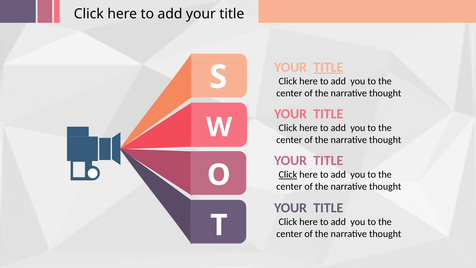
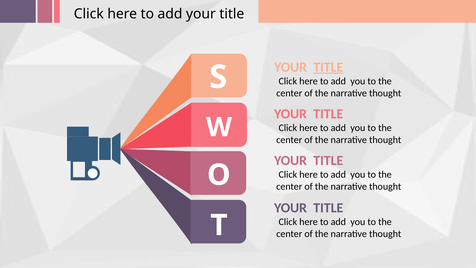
Click underline: present -> none (288, 175)
